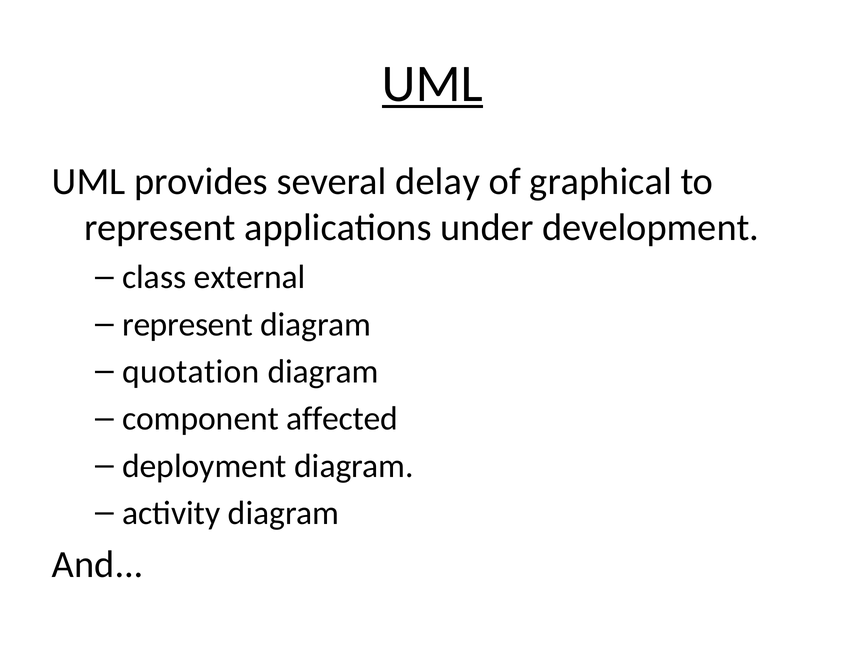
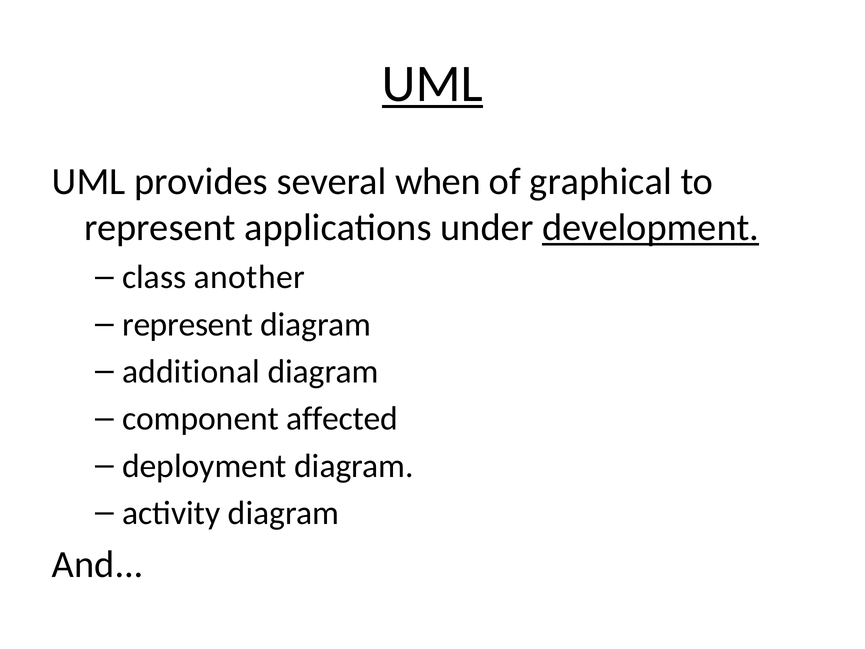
delay: delay -> when (438, 181)
development underline: none -> present (651, 228)
external: external -> another (249, 277)
quotation: quotation -> additional (191, 372)
